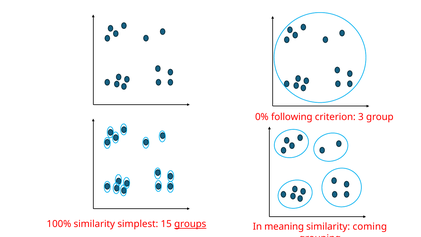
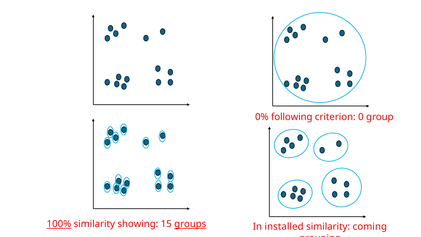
3: 3 -> 0 (361, 117)
100% underline: none -> present (59, 224)
simplest: simplest -> showing (138, 224)
meaning: meaning -> installed (284, 226)
